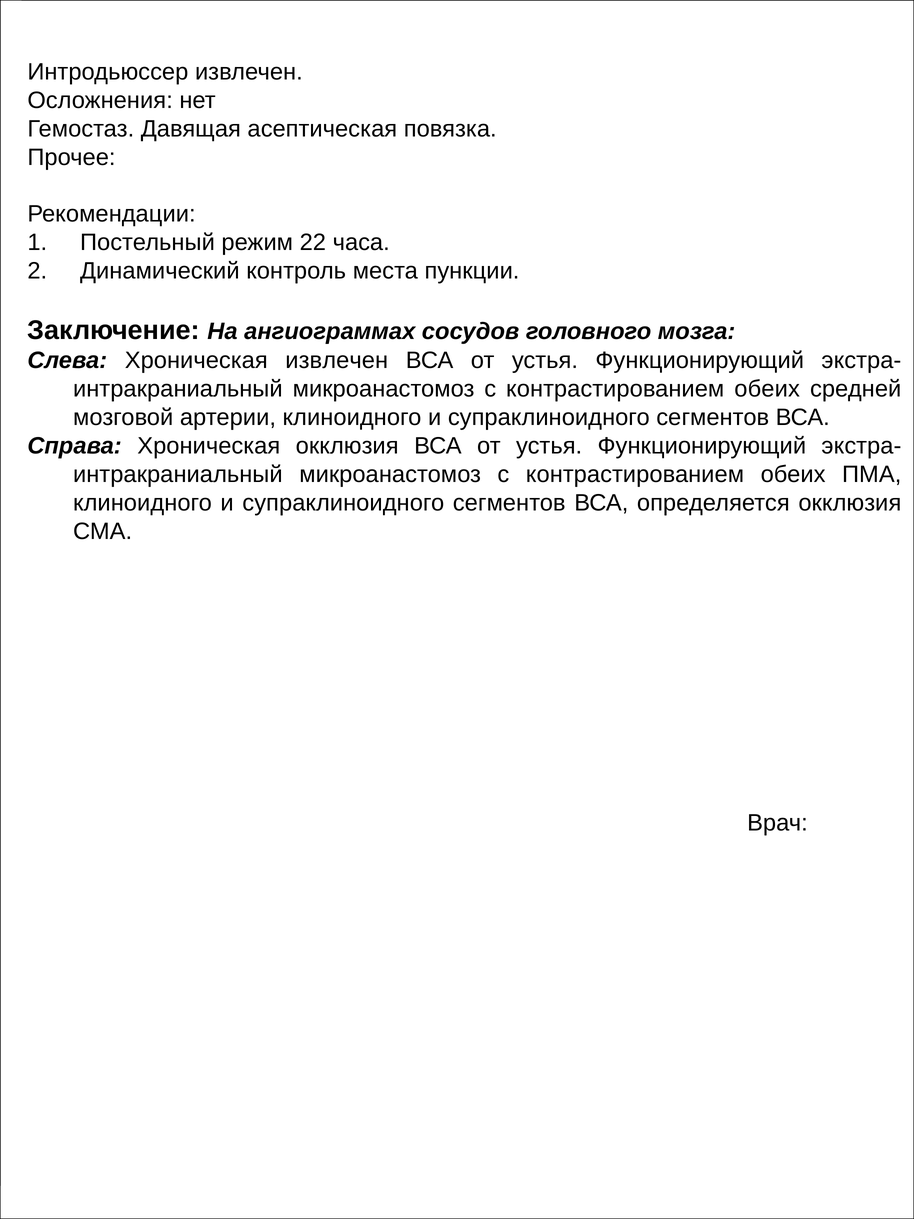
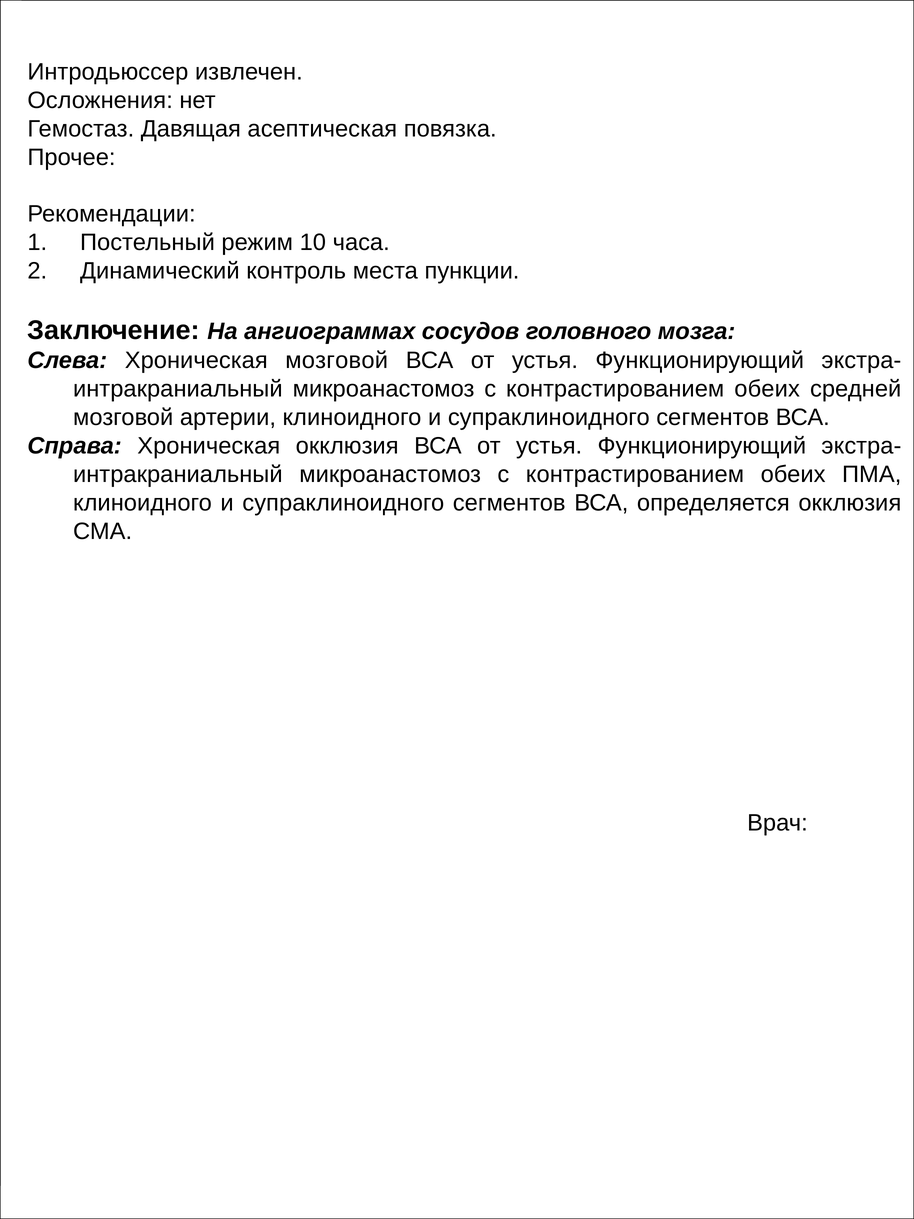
22: 22 -> 10 (313, 243)
Хроническая извлечен: извлечен -> мозговой (337, 360)
